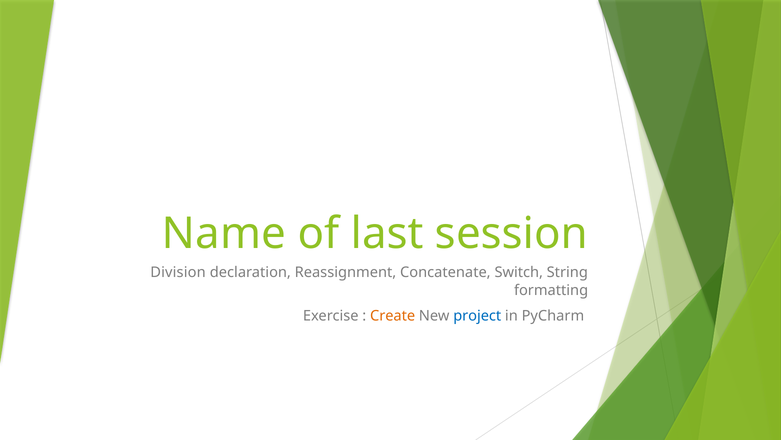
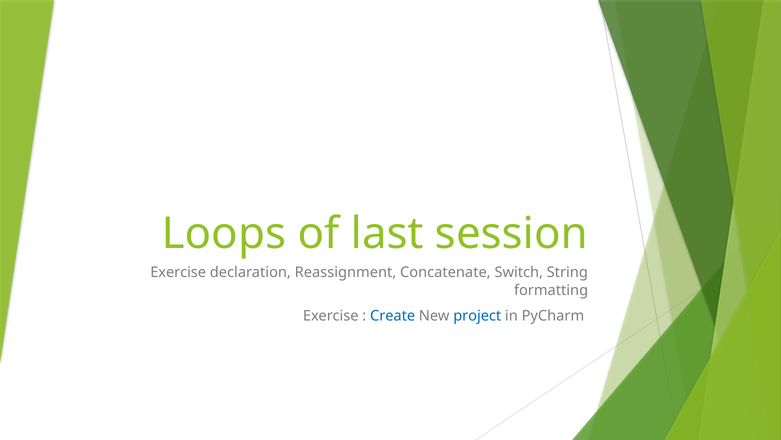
Name: Name -> Loops (224, 233)
Division: Division -> Exercise (178, 272)
Create colour: orange -> blue (393, 316)
